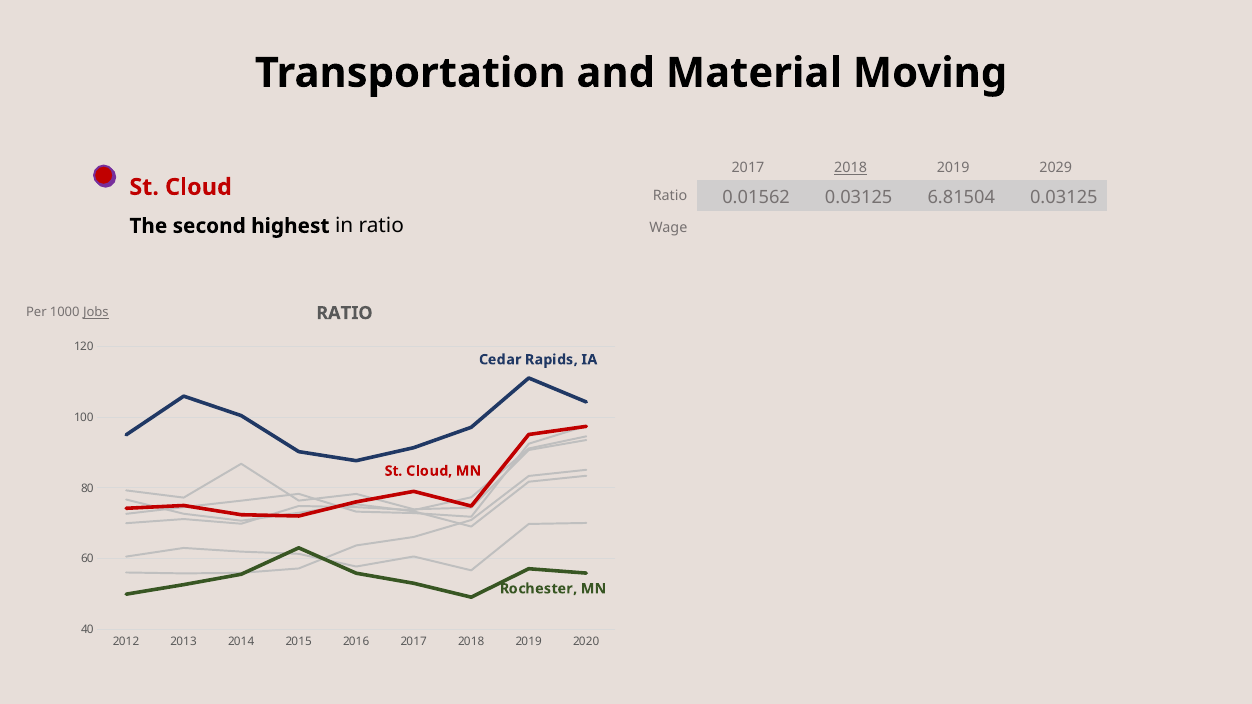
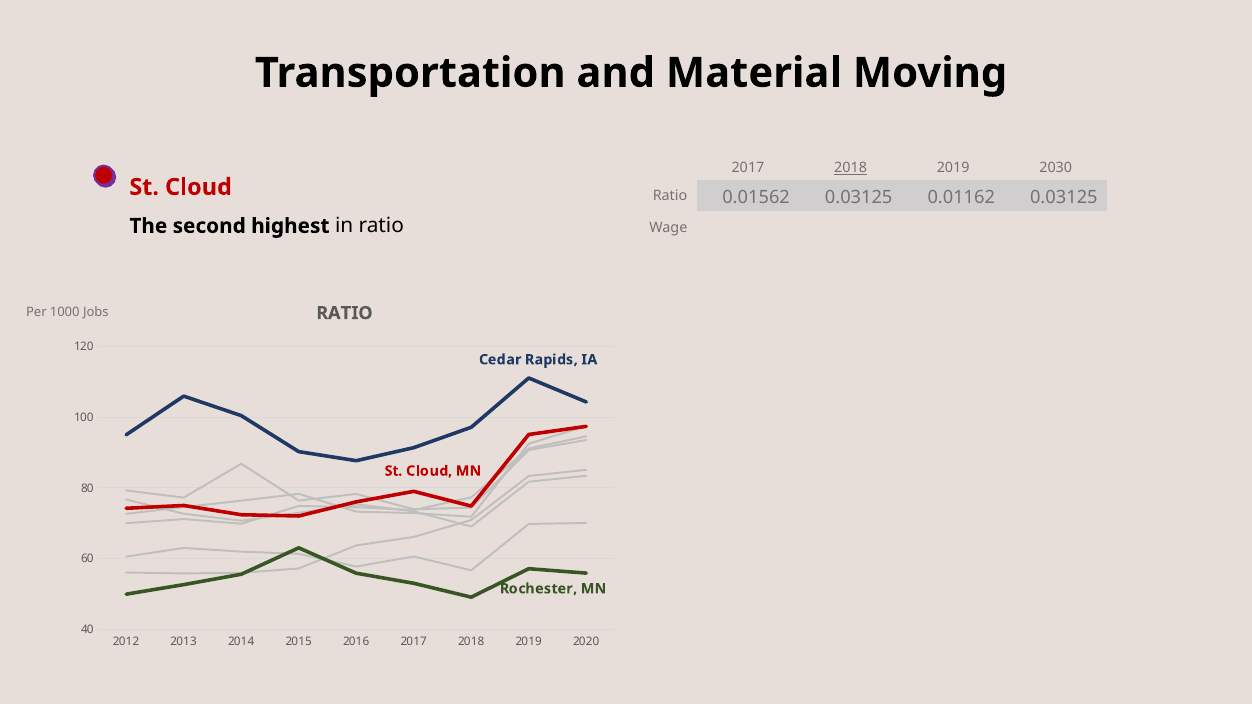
2029: 2029 -> 2030 (1056, 168)
6.81504: 6.81504 -> 0.01162 (961, 198)
Jobs underline: present -> none (96, 313)
